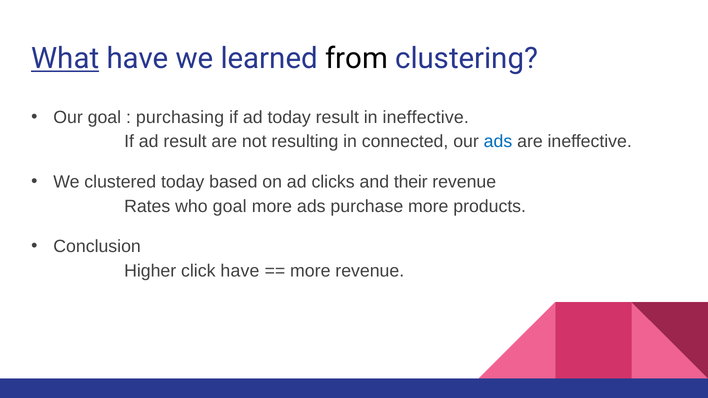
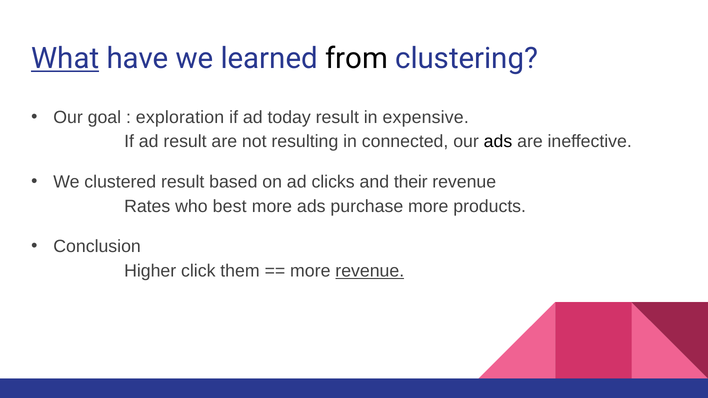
purchasing: purchasing -> exploration (180, 117)
in ineffective: ineffective -> expensive (426, 117)
ads colour: blue -> black (498, 142)
clustered today: today -> result (183, 182)
who goal: goal -> best (230, 206)
click have: have -> them (240, 271)
revenue underline: none -> present (370, 271)
